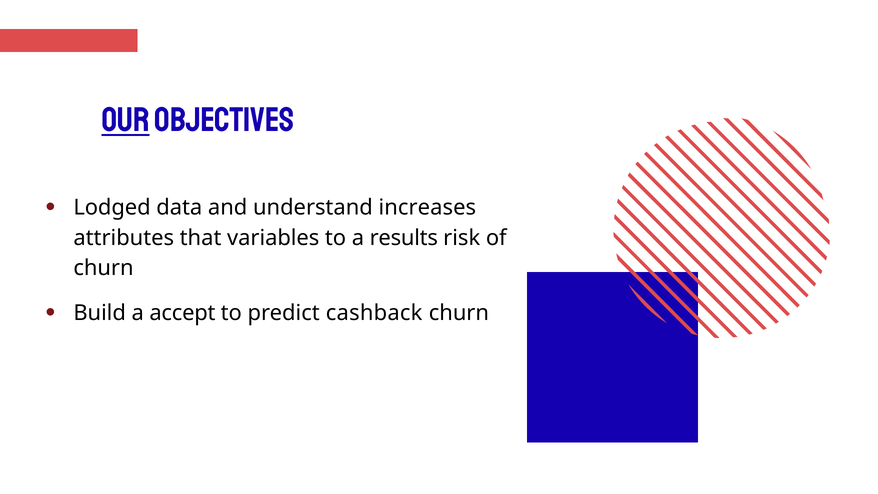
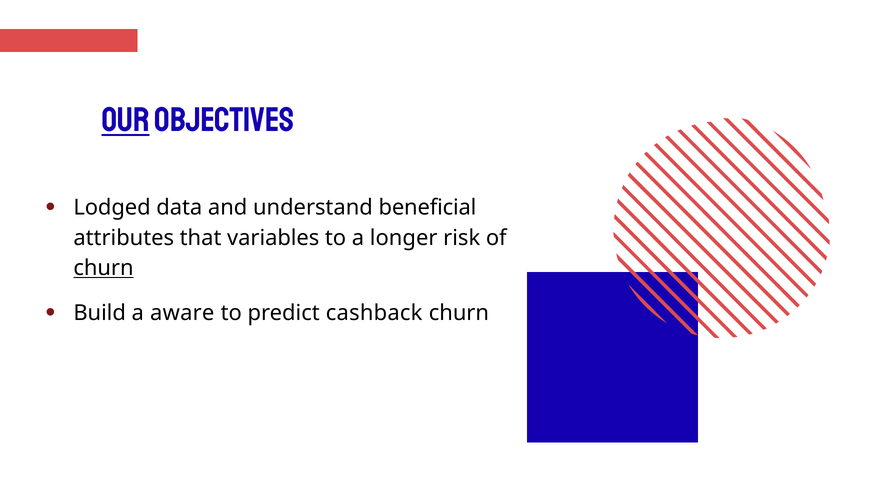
increases: increases -> beneficial (427, 208)
results: results -> longer (404, 238)
churn underline: none -> present (103, 268)
accept: accept -> aware (182, 313)
